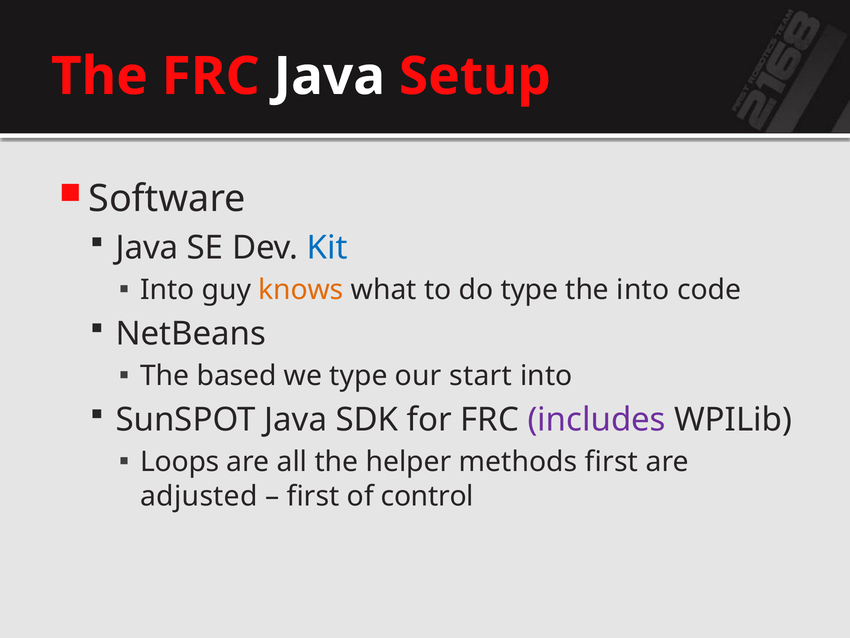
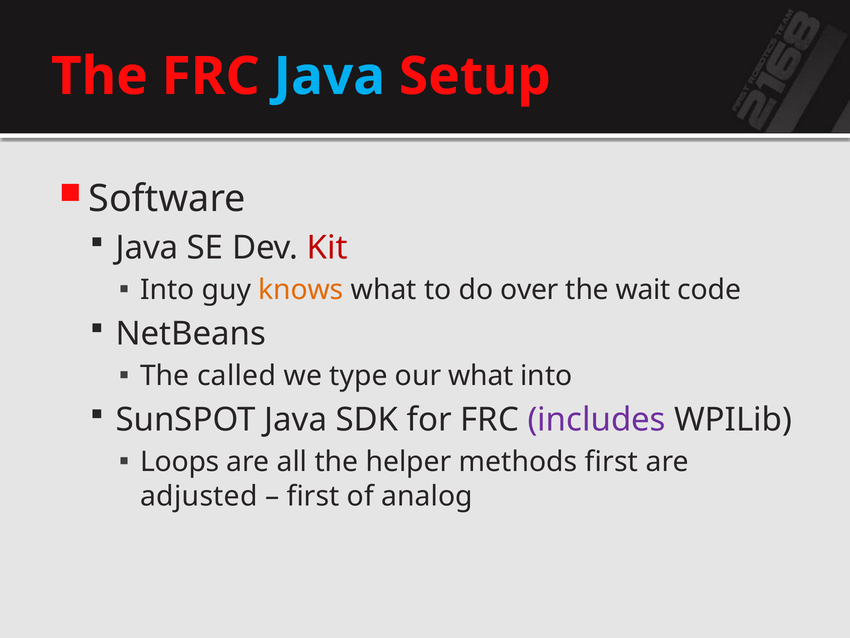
Java colour: white -> light blue (329, 76)
Kit colour: blue -> red (327, 248)
do type: type -> over (529, 290)
the into: into -> wait (643, 290)
based: based -> called (237, 376)
our start: start -> what (481, 376)
control: control -> analog (427, 496)
